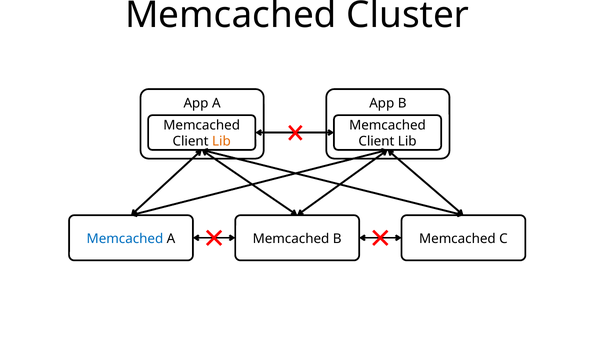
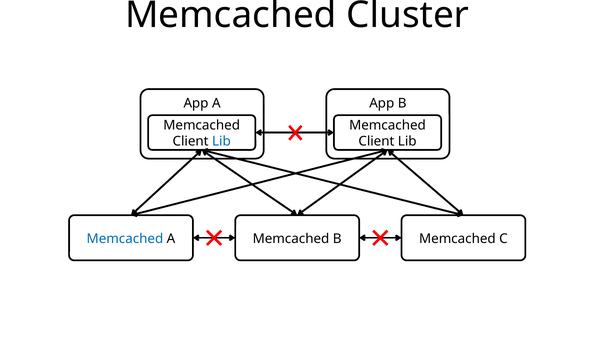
Lib colour: orange -> blue (221, 142)
